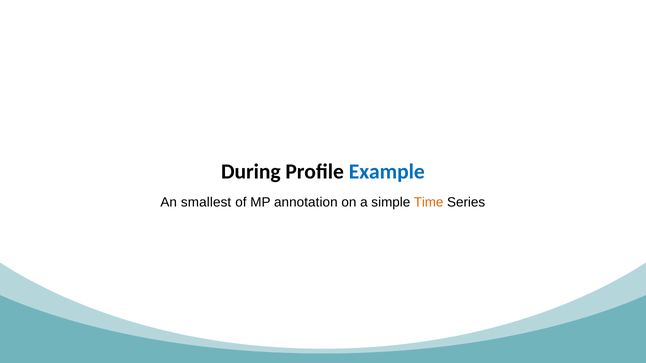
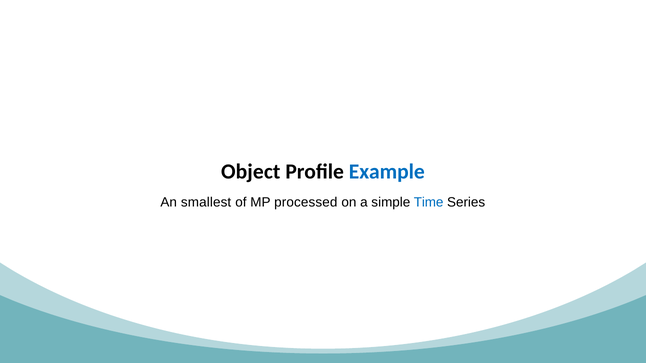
During: During -> Object (251, 172)
annotation: annotation -> processed (306, 202)
Time colour: orange -> blue (429, 202)
